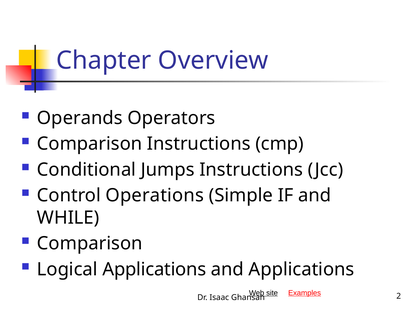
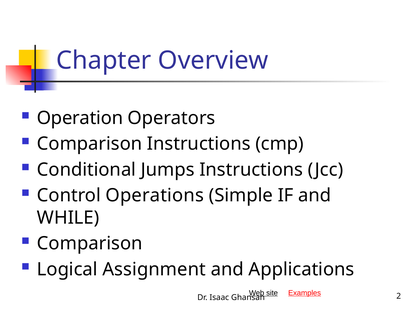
Operands: Operands -> Operation (80, 118)
Logical Applications: Applications -> Assignment (154, 269)
